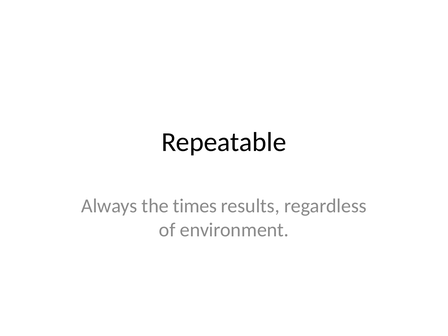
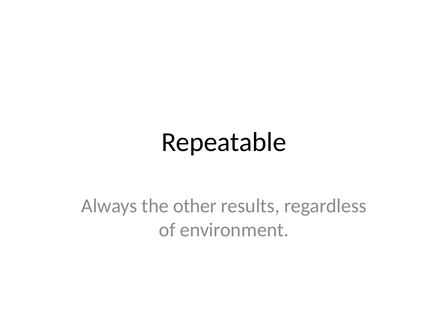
times: times -> other (195, 206)
